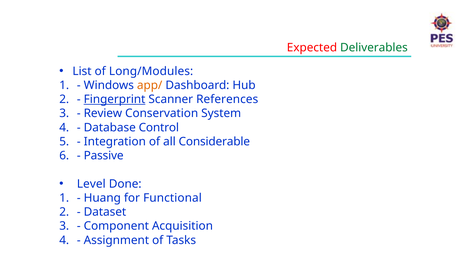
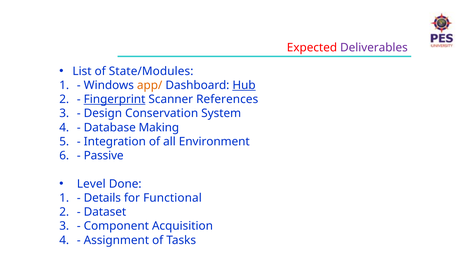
Deliverables colour: green -> purple (374, 48)
Long/Modules: Long/Modules -> State/Modules (151, 71)
Hub underline: none -> present (244, 85)
Review: Review -> Design (103, 114)
Control: Control -> Making (159, 128)
Considerable: Considerable -> Environment (214, 142)
Huang: Huang -> Details (102, 198)
